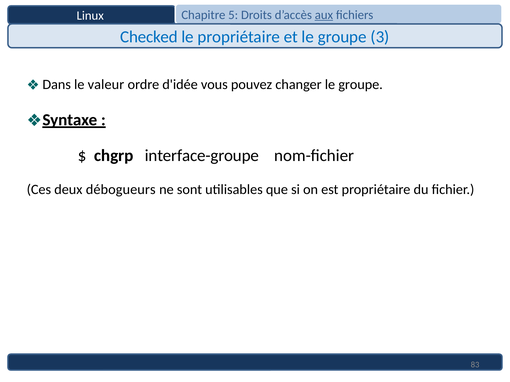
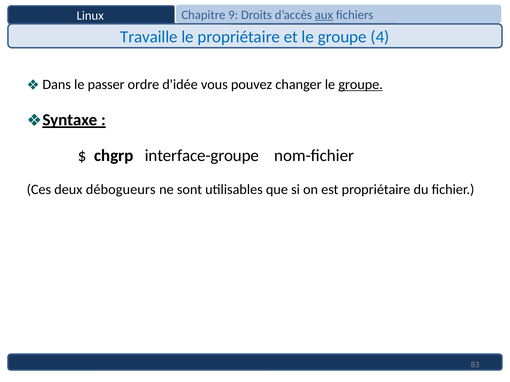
5: 5 -> 9 (233, 15)
Checked: Checked -> Travaille (149, 37)
3: 3 -> 4 (380, 37)
valeur: valeur -> passer (106, 85)
groupe underline: none -> present (361, 85)
